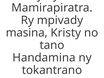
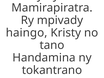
masina: masina -> haingo (27, 33)
